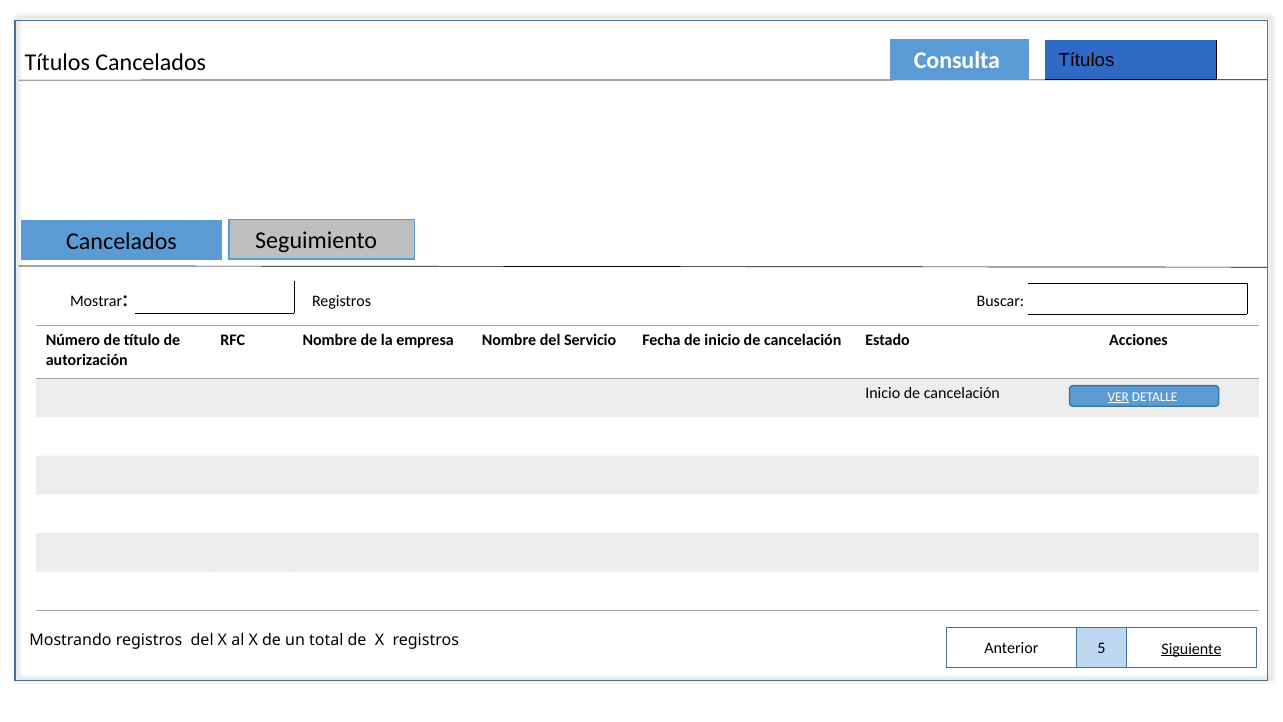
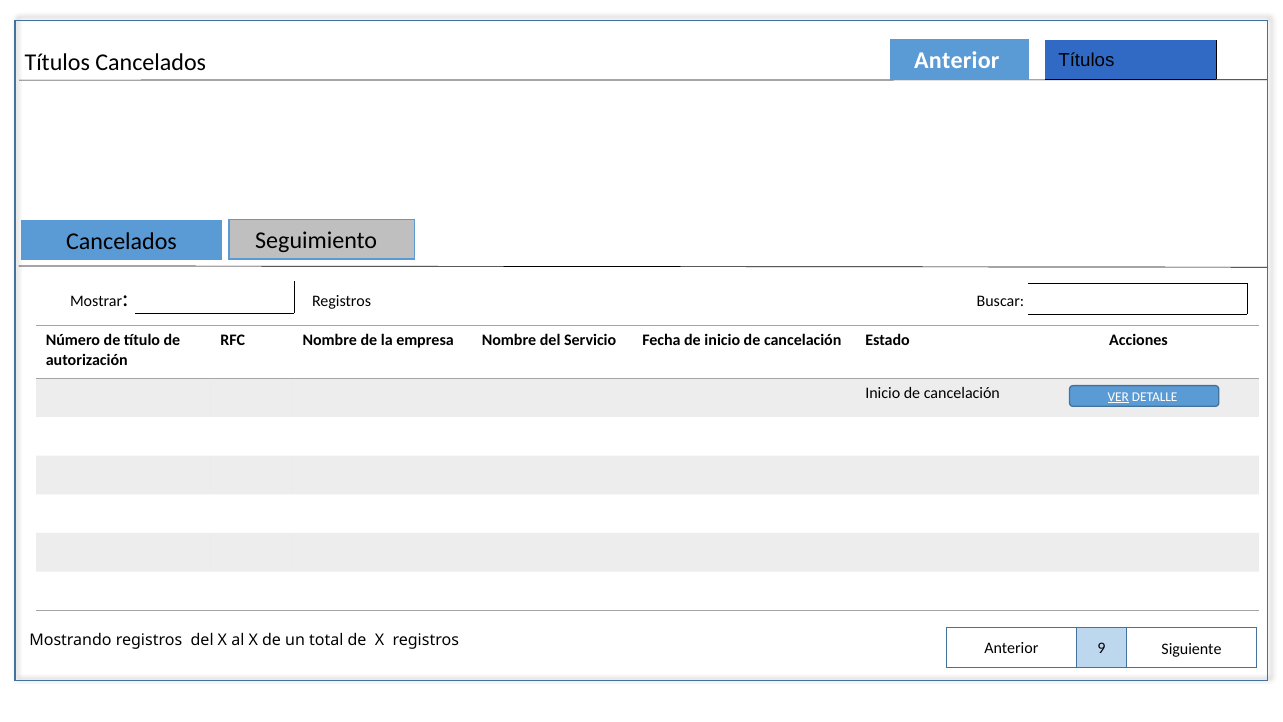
Consulta: Consulta -> Anterior (957, 61)
5: 5 -> 9 (1102, 648)
Siguiente underline: present -> none (1191, 648)
